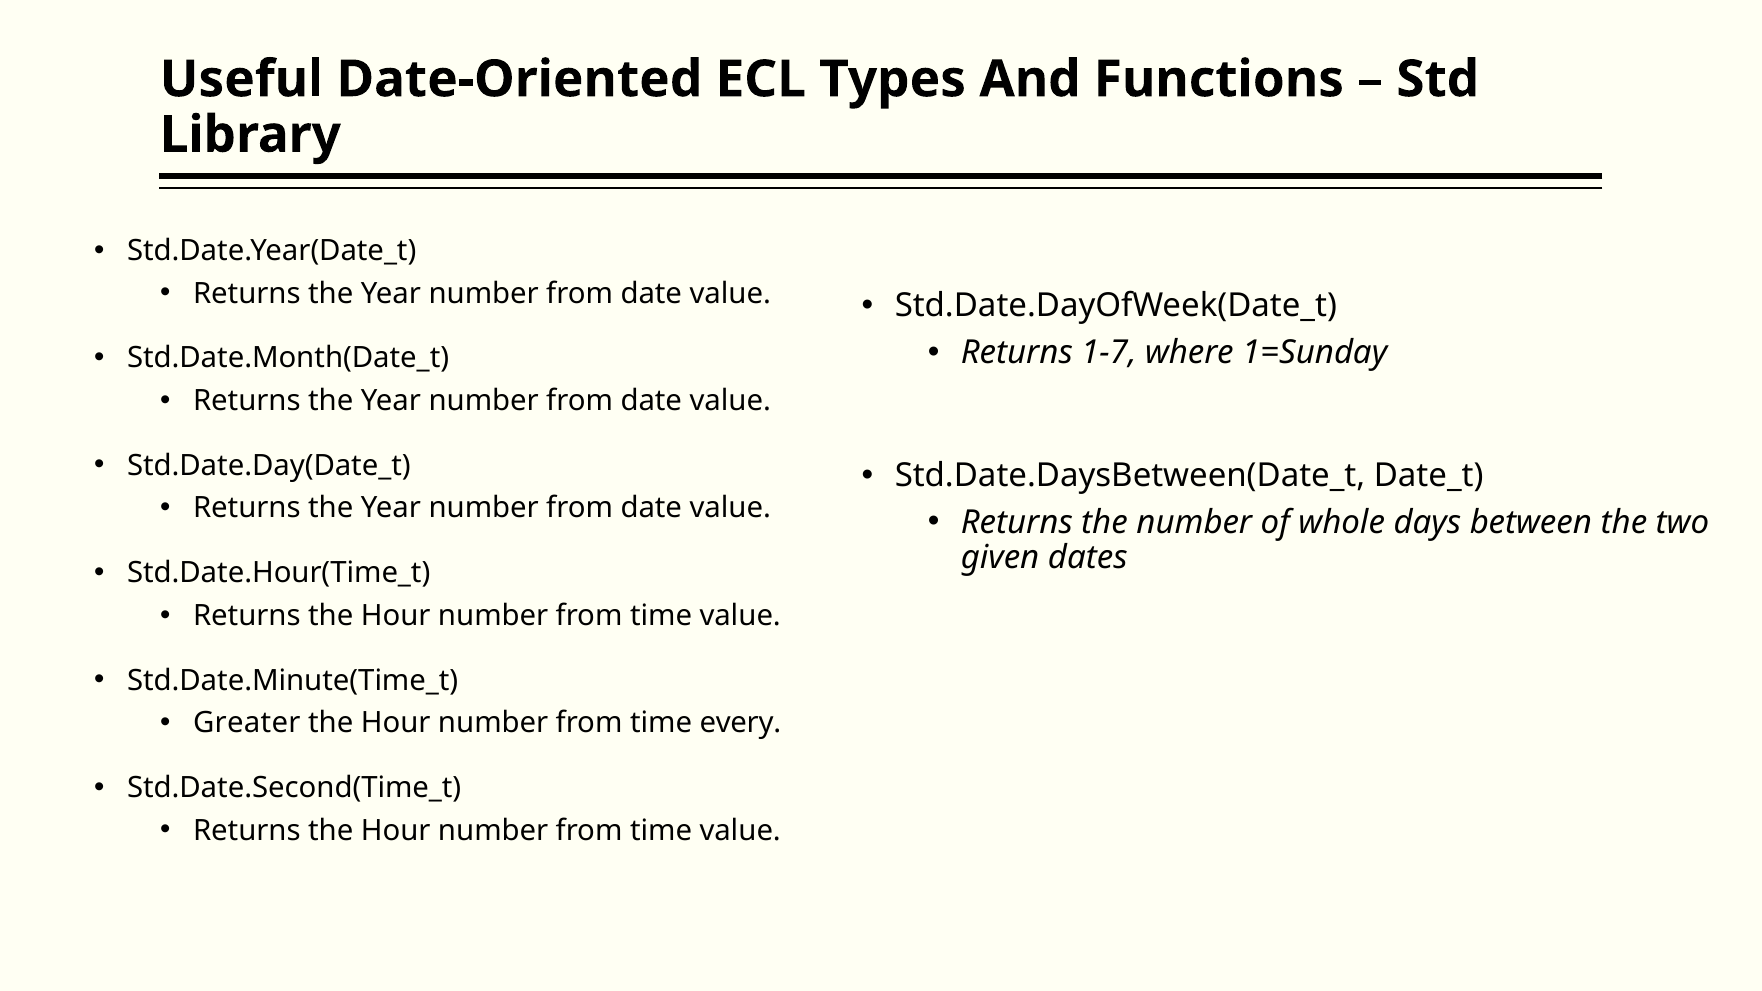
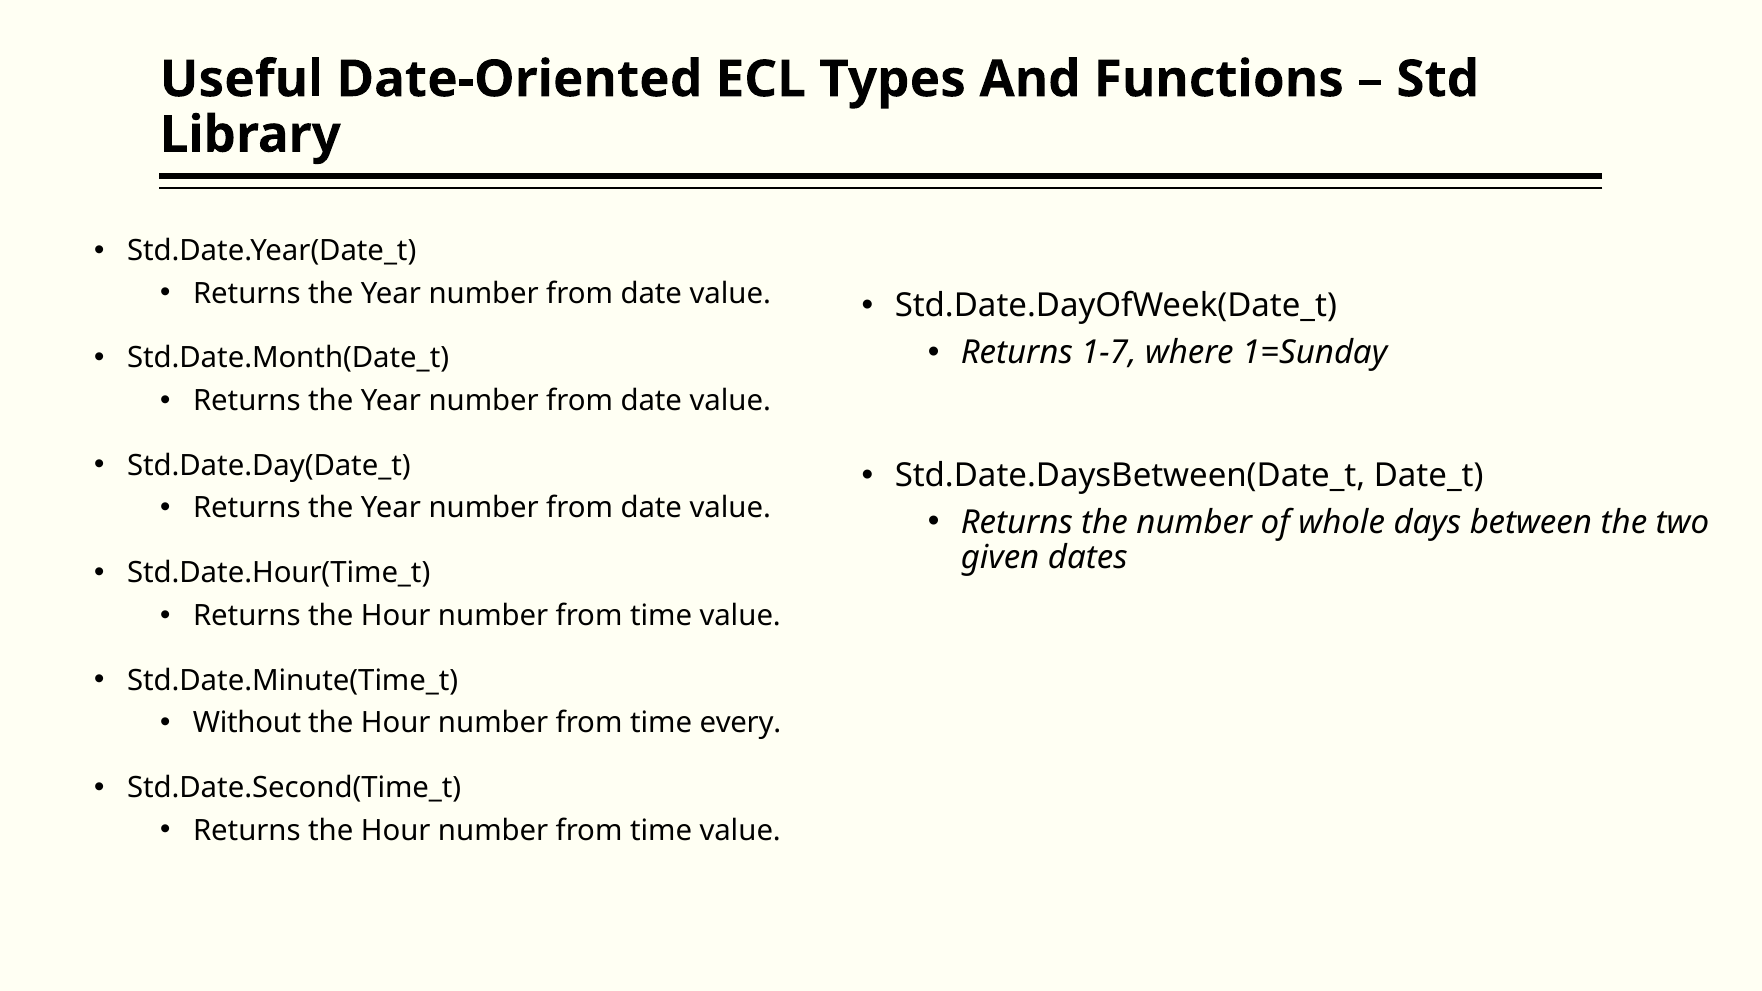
Greater: Greater -> Without (247, 723)
